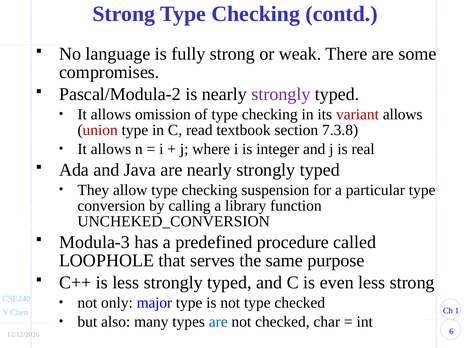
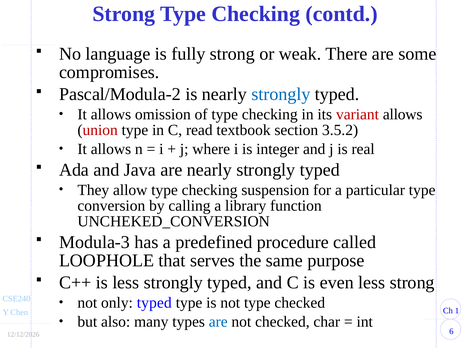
strongly colour: purple -> blue (281, 94)
7.3.8: 7.3.8 -> 3.5.2 (340, 130)
only major: major -> typed (154, 303)
